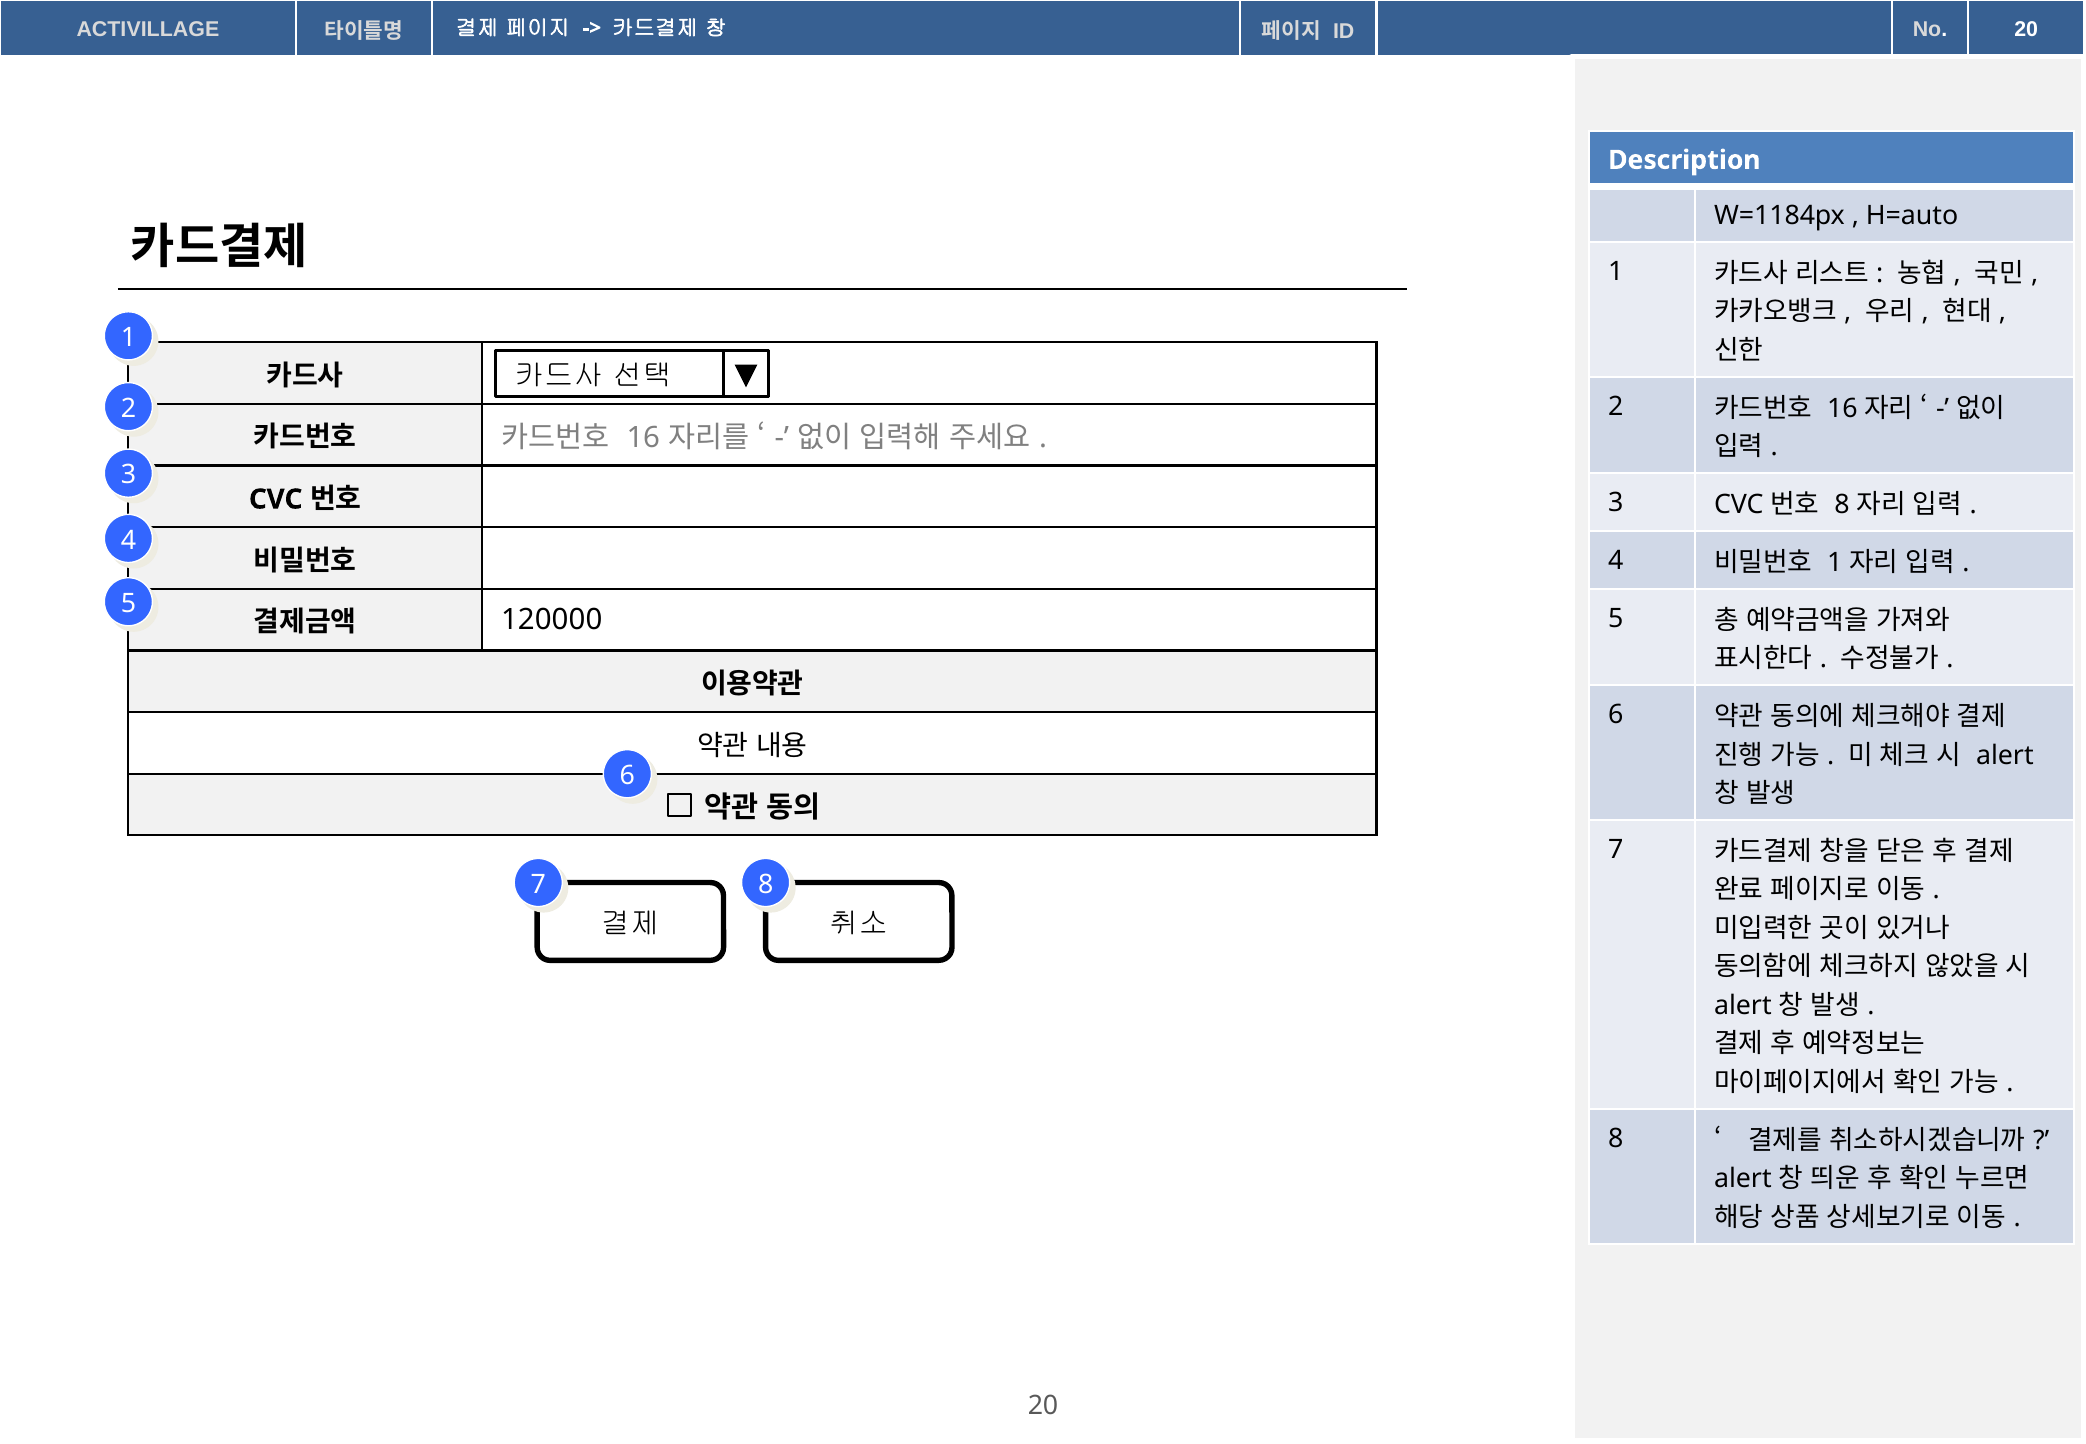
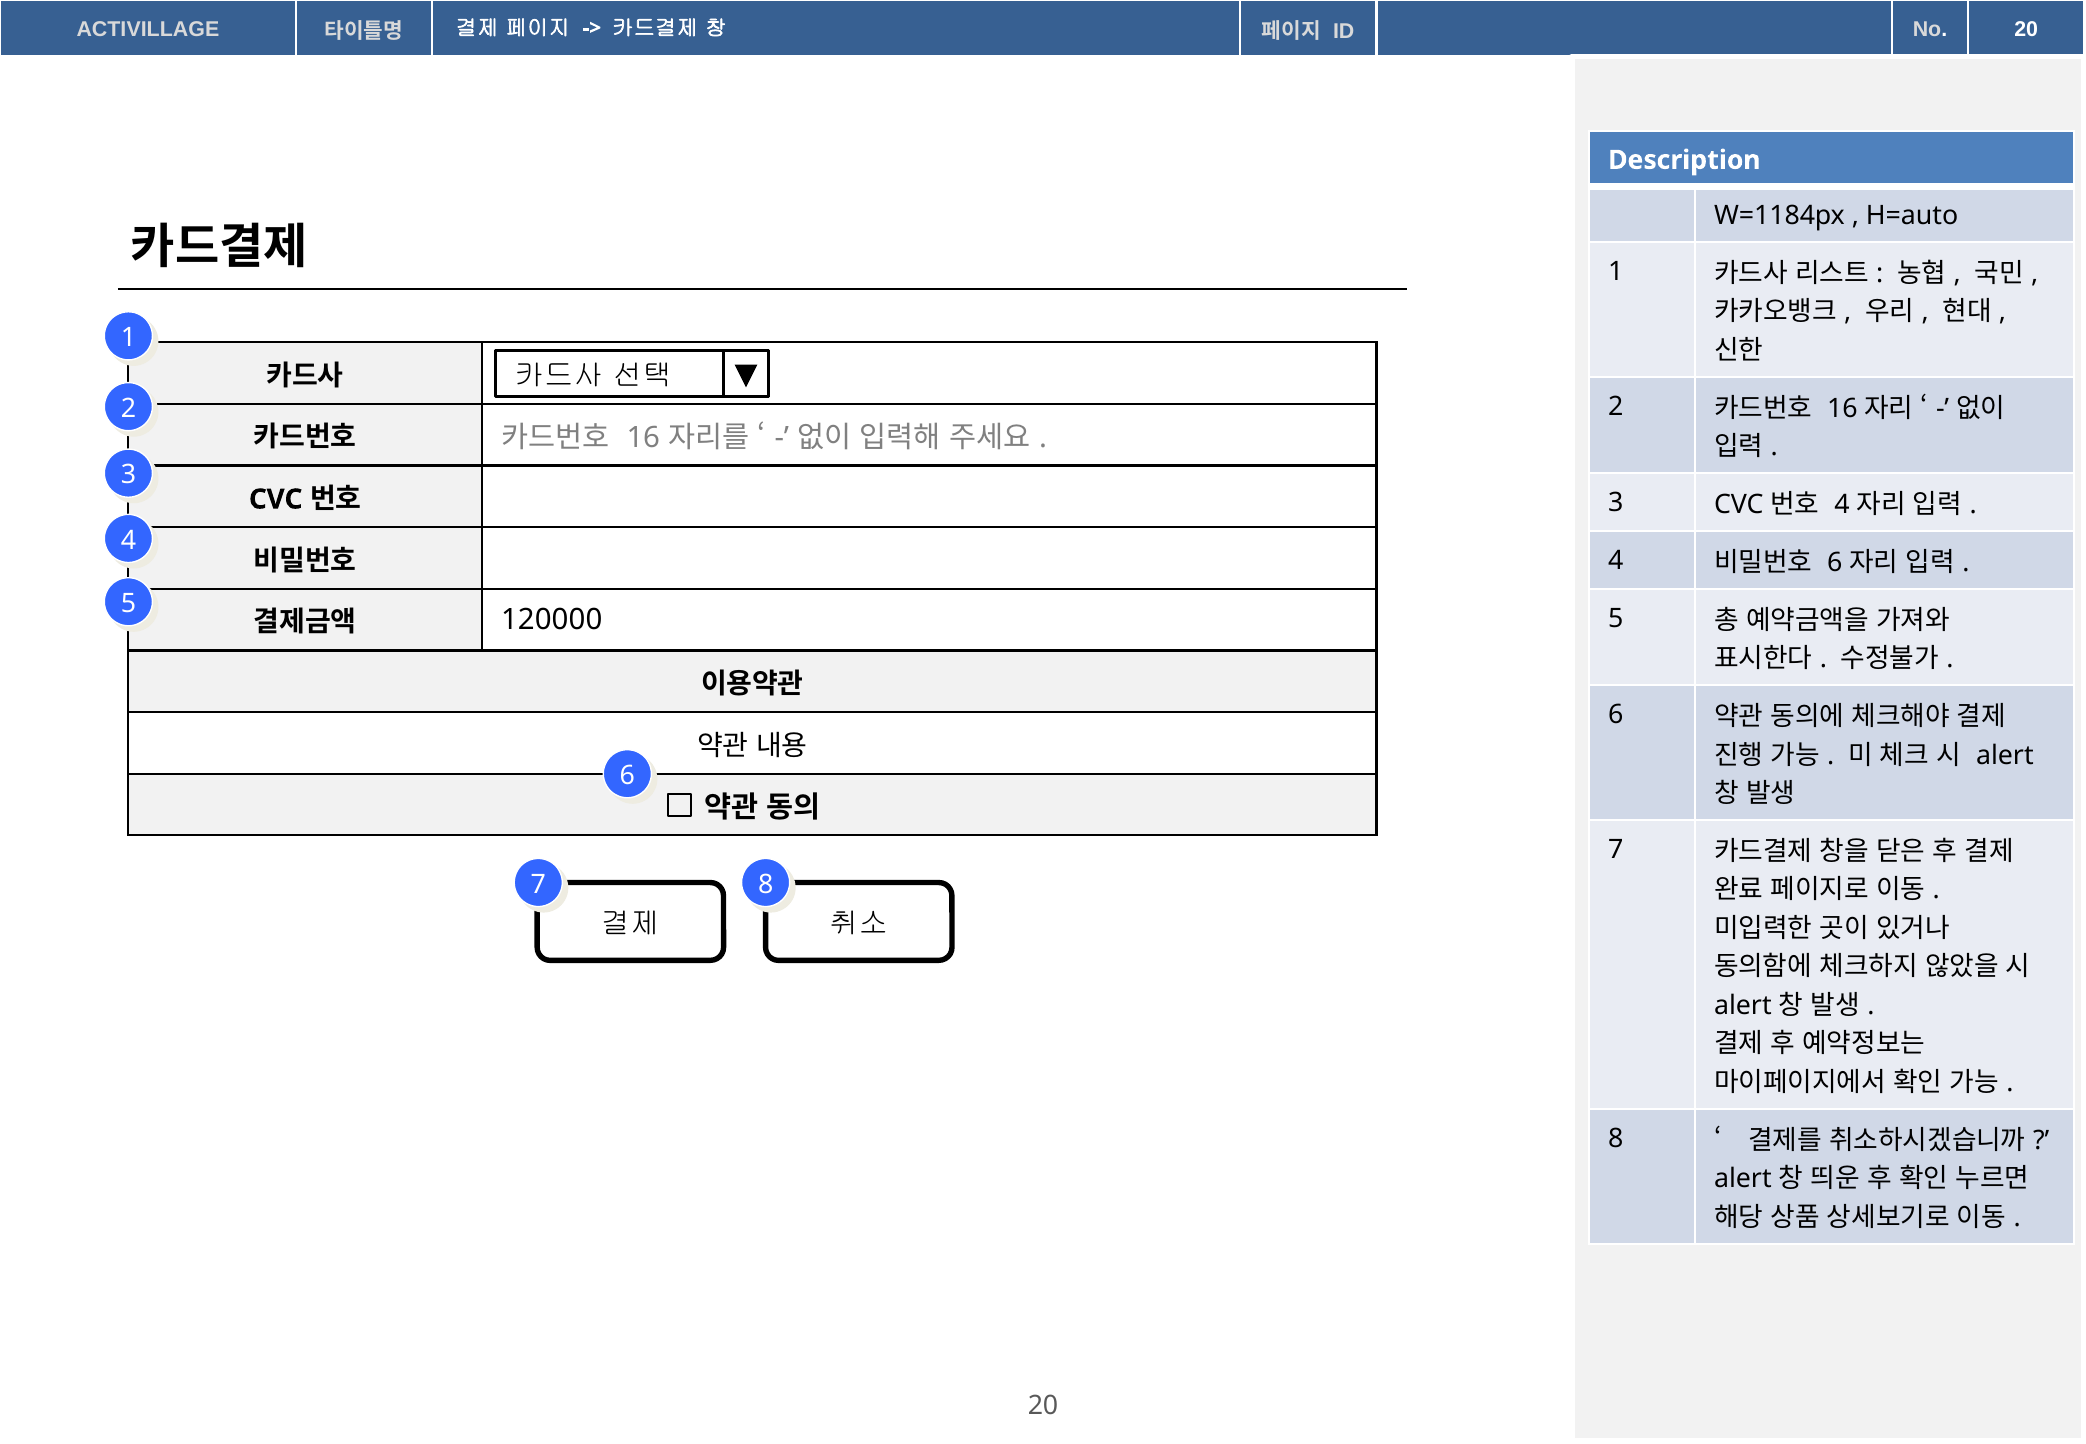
8: 8 -> 4 (1842, 505)
1: 1 -> 6 (1835, 563)
